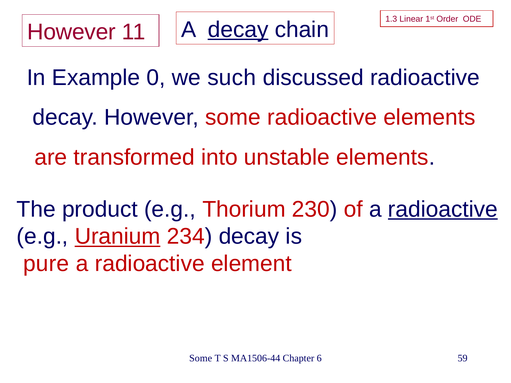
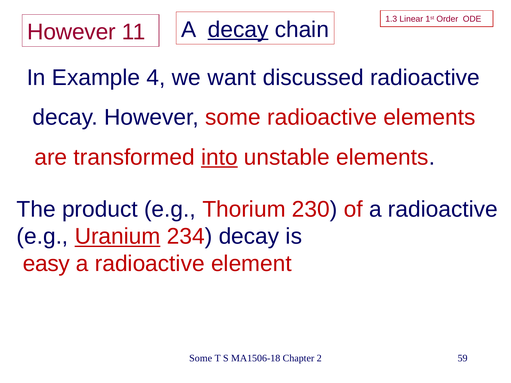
0: 0 -> 4 (156, 78)
such: such -> want (232, 78)
into underline: none -> present (219, 157)
radioactive underline: present -> none (443, 209)
pure: pure -> easy (46, 264)
MA1506-44: MA1506-44 -> MA1506-18 (256, 358)
6: 6 -> 2 (319, 358)
